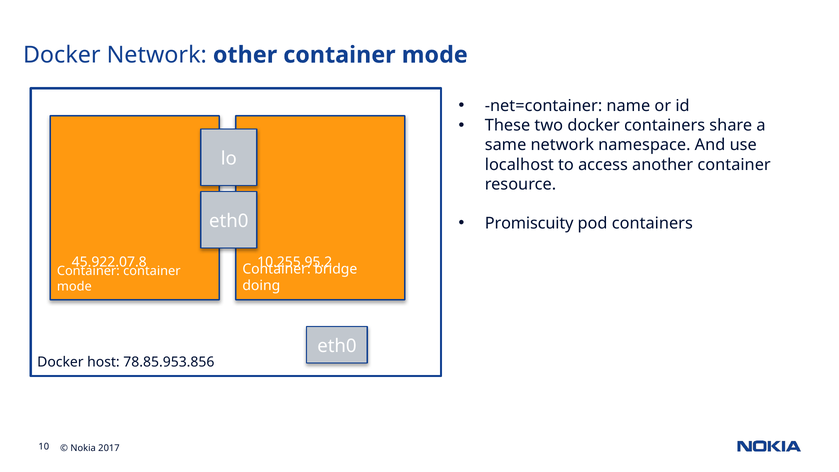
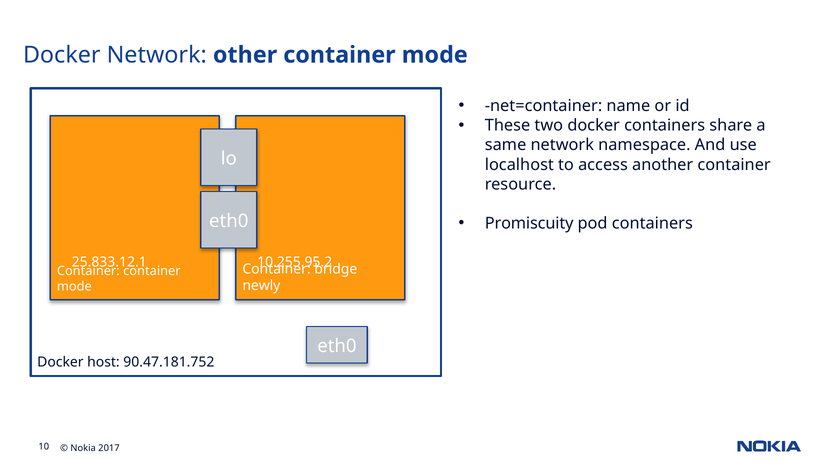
45.922.07.8: 45.922.07.8 -> 25.833.12.1 (109, 262)
doing: doing -> newly (261, 286)
78.85.953.856: 78.85.953.856 -> 90.47.181.752 (169, 362)
